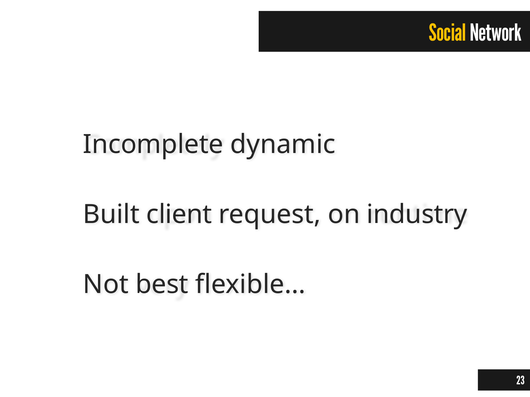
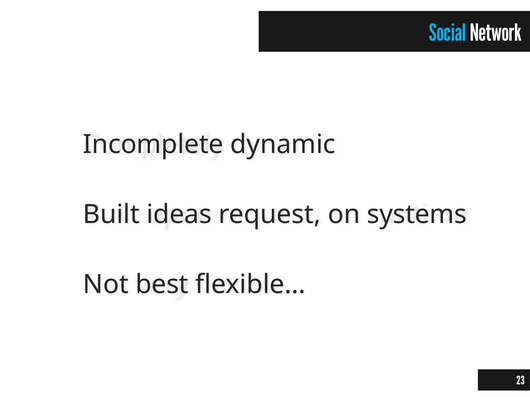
Social colour: yellow -> light blue (448, 33)
client: client -> ideas (179, 215)
industry: industry -> systems (417, 215)
